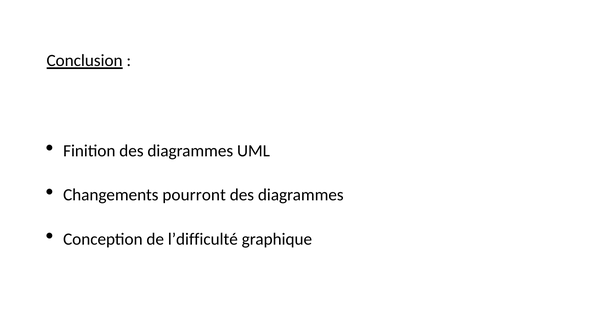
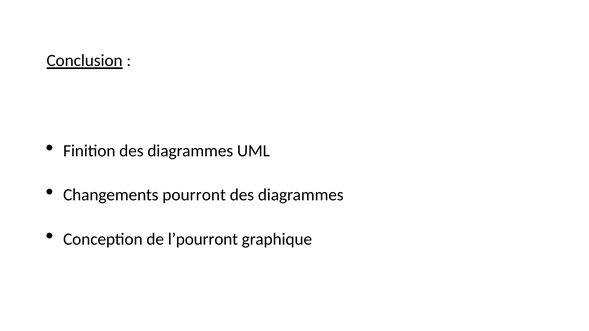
l’difficulté: l’difficulté -> l’pourront (203, 239)
